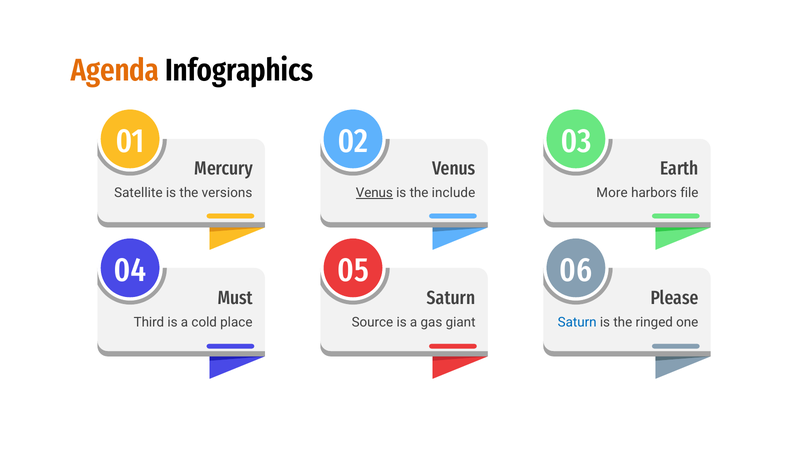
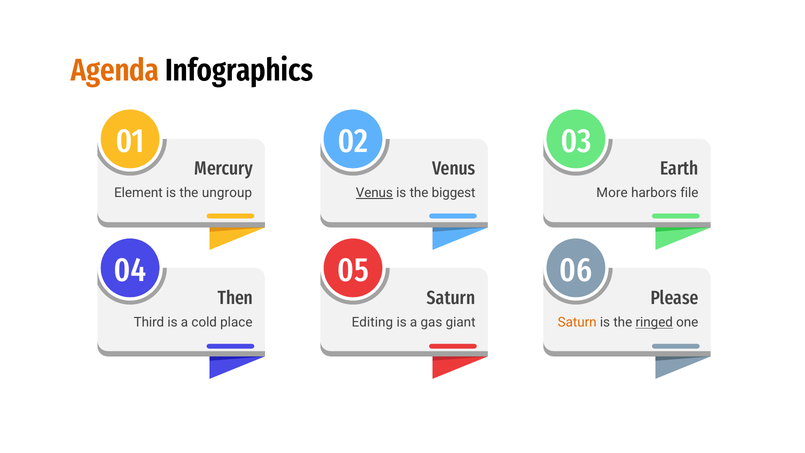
Satellite: Satellite -> Element (138, 193)
versions: versions -> ungroup (227, 193)
include: include -> biggest (454, 193)
Must: Must -> Then (235, 298)
Source: Source -> Editing (372, 322)
Saturn colour: blue -> orange (577, 322)
ringed underline: none -> present (654, 322)
